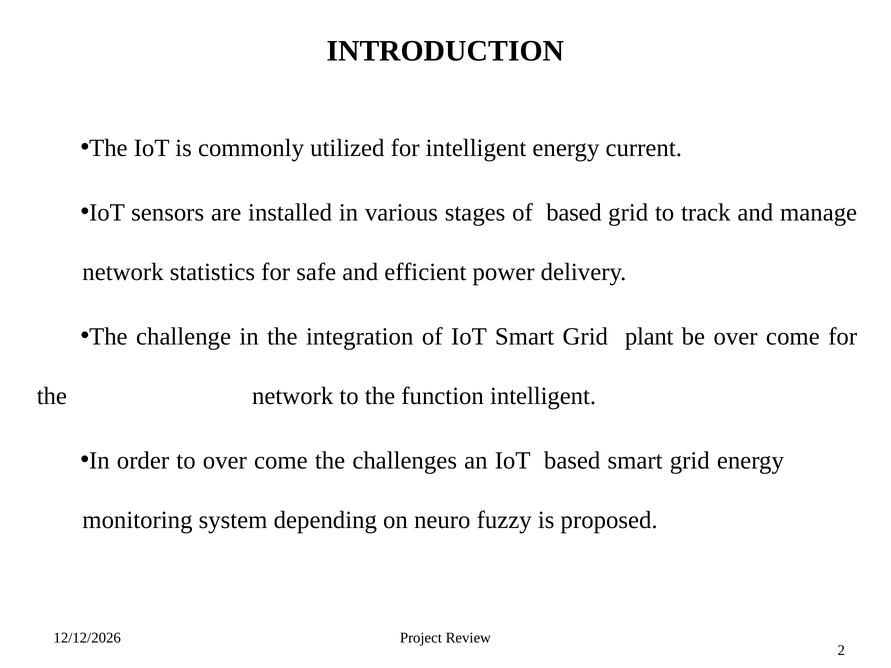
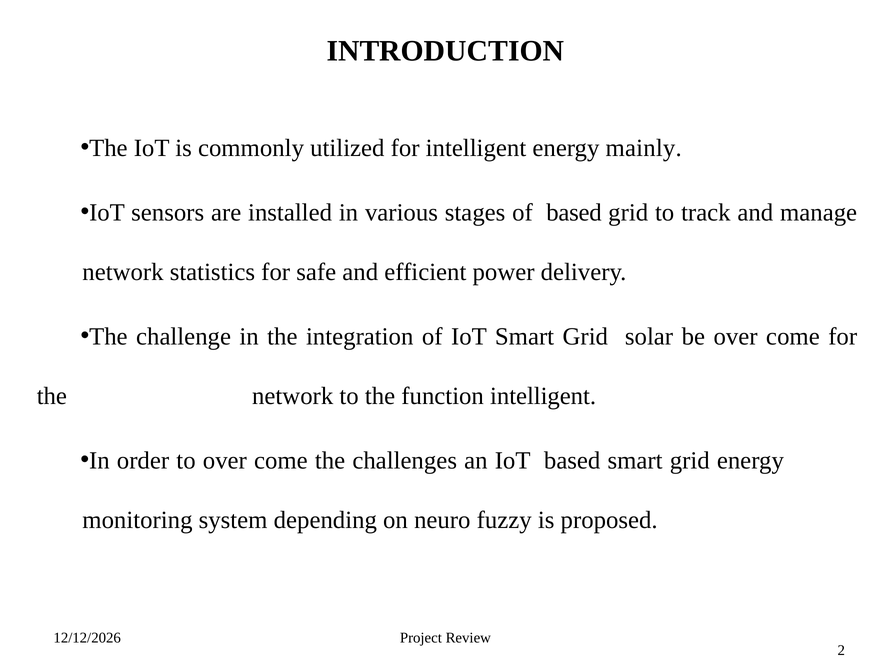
current: current -> mainly (644, 148)
plant: plant -> solar (649, 337)
